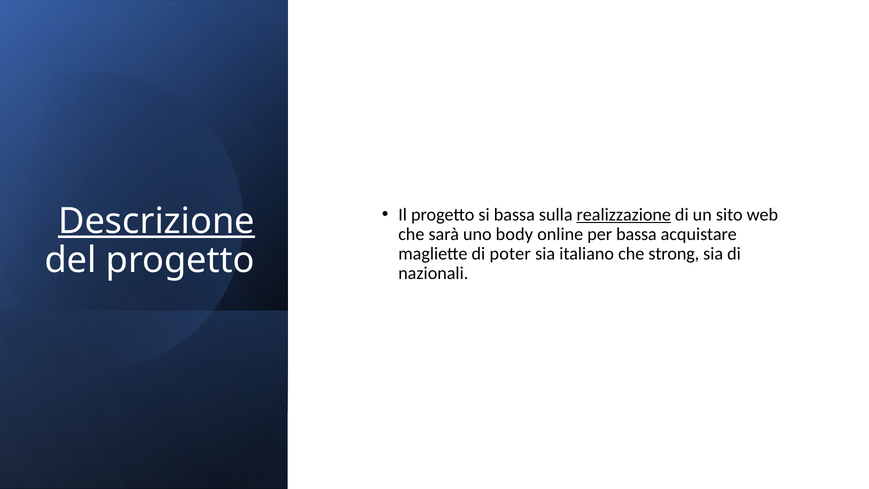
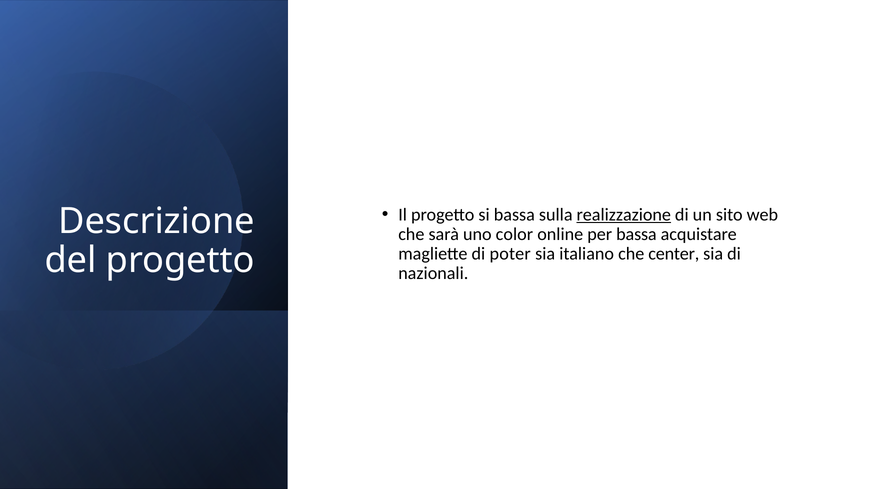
Descrizione underline: present -> none (157, 221)
body: body -> color (514, 234)
strong: strong -> center (674, 254)
